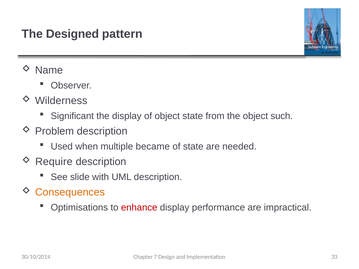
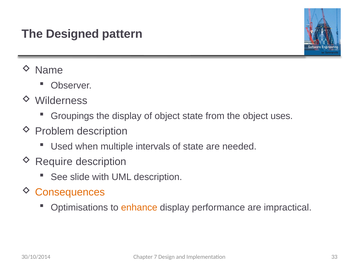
Significant: Significant -> Groupings (72, 116)
such: such -> uses (282, 116)
became: became -> intervals (153, 147)
enhance colour: red -> orange (139, 208)
